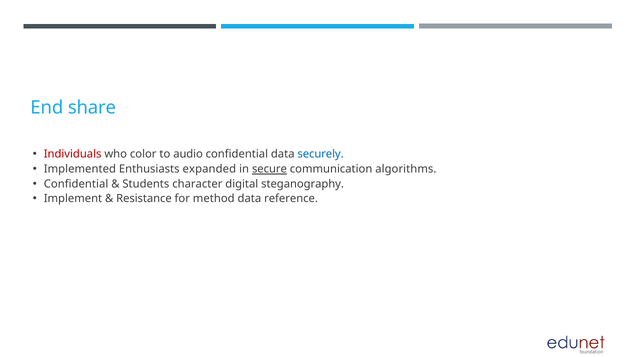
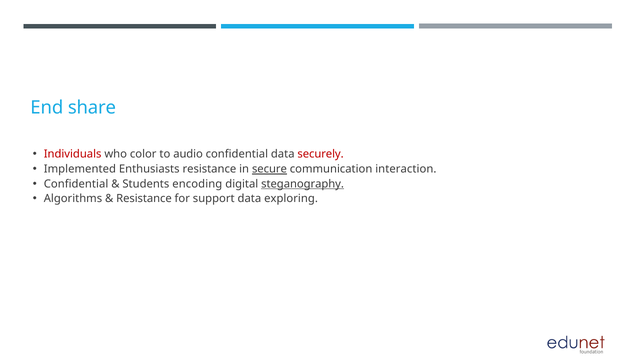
securely colour: blue -> red (321, 154)
Enthusiasts expanded: expanded -> resistance (209, 169)
algorithms: algorithms -> interaction (406, 169)
character: character -> encoding (197, 184)
steganography underline: none -> present (303, 184)
Implement: Implement -> Algorithms (73, 199)
method: method -> support (214, 199)
reference: reference -> exploring (291, 199)
